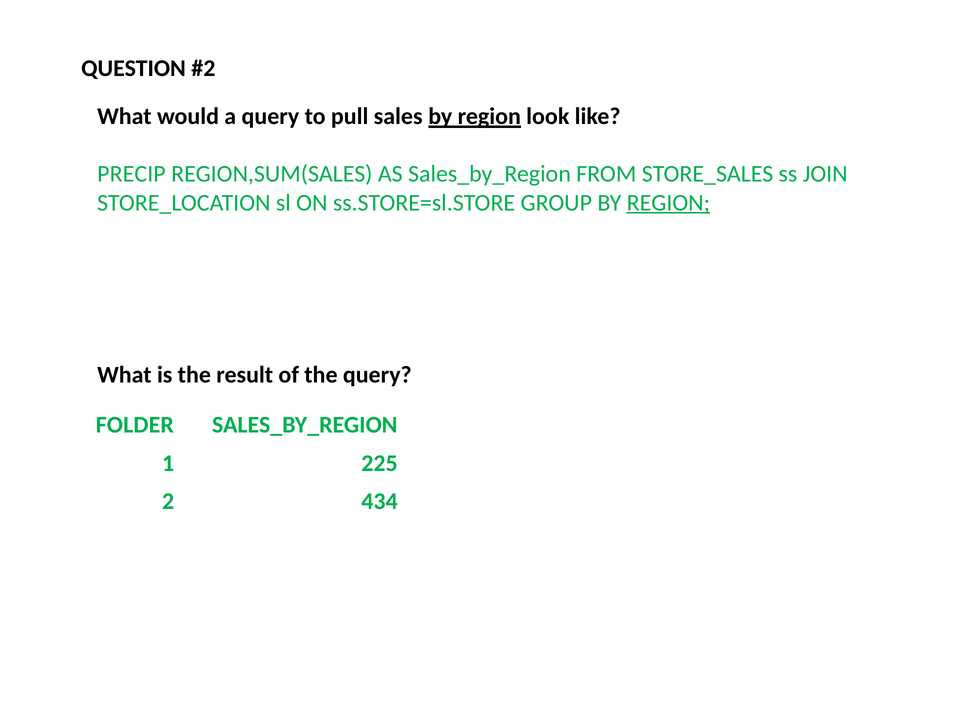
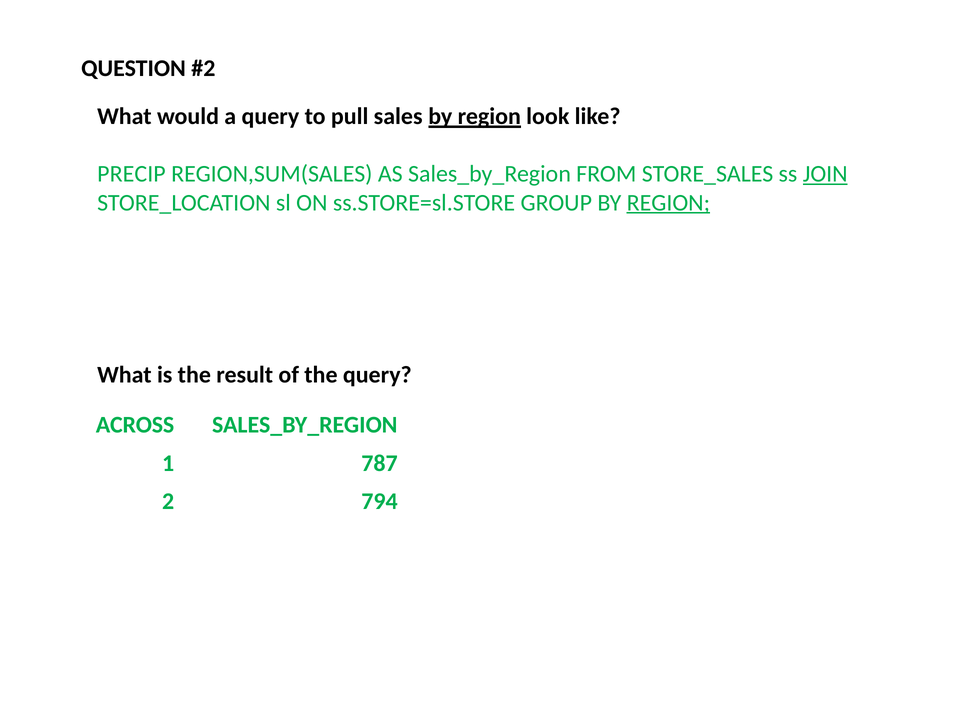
JOIN underline: none -> present (825, 174)
FOLDER: FOLDER -> ACROSS (135, 425)
225: 225 -> 787 (379, 464)
434: 434 -> 794 (379, 502)
